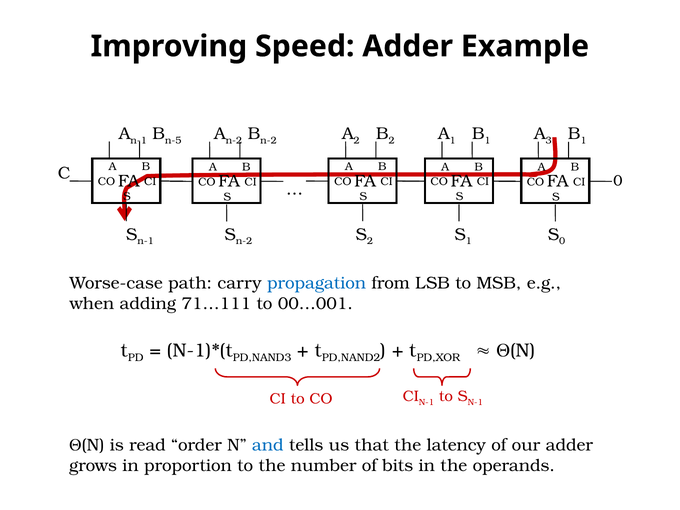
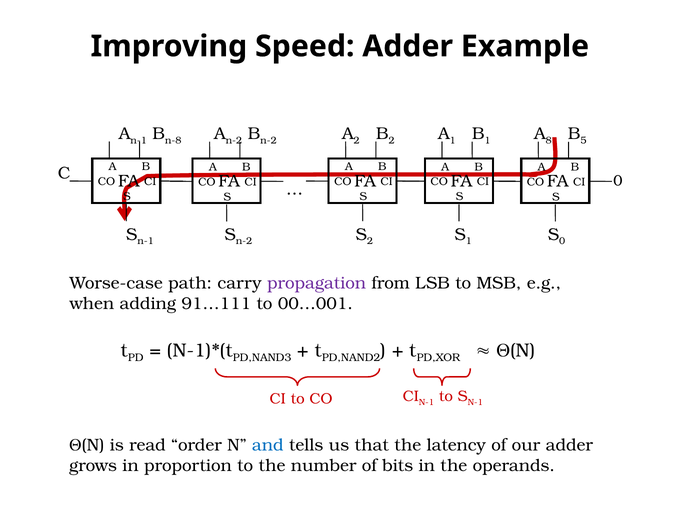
n-5: n-5 -> n-8 (173, 140)
3: 3 -> 8 (549, 140)
1: 1 -> 5 (584, 140)
propagation colour: blue -> purple (317, 283)
71…111: 71…111 -> 91…111 (216, 304)
